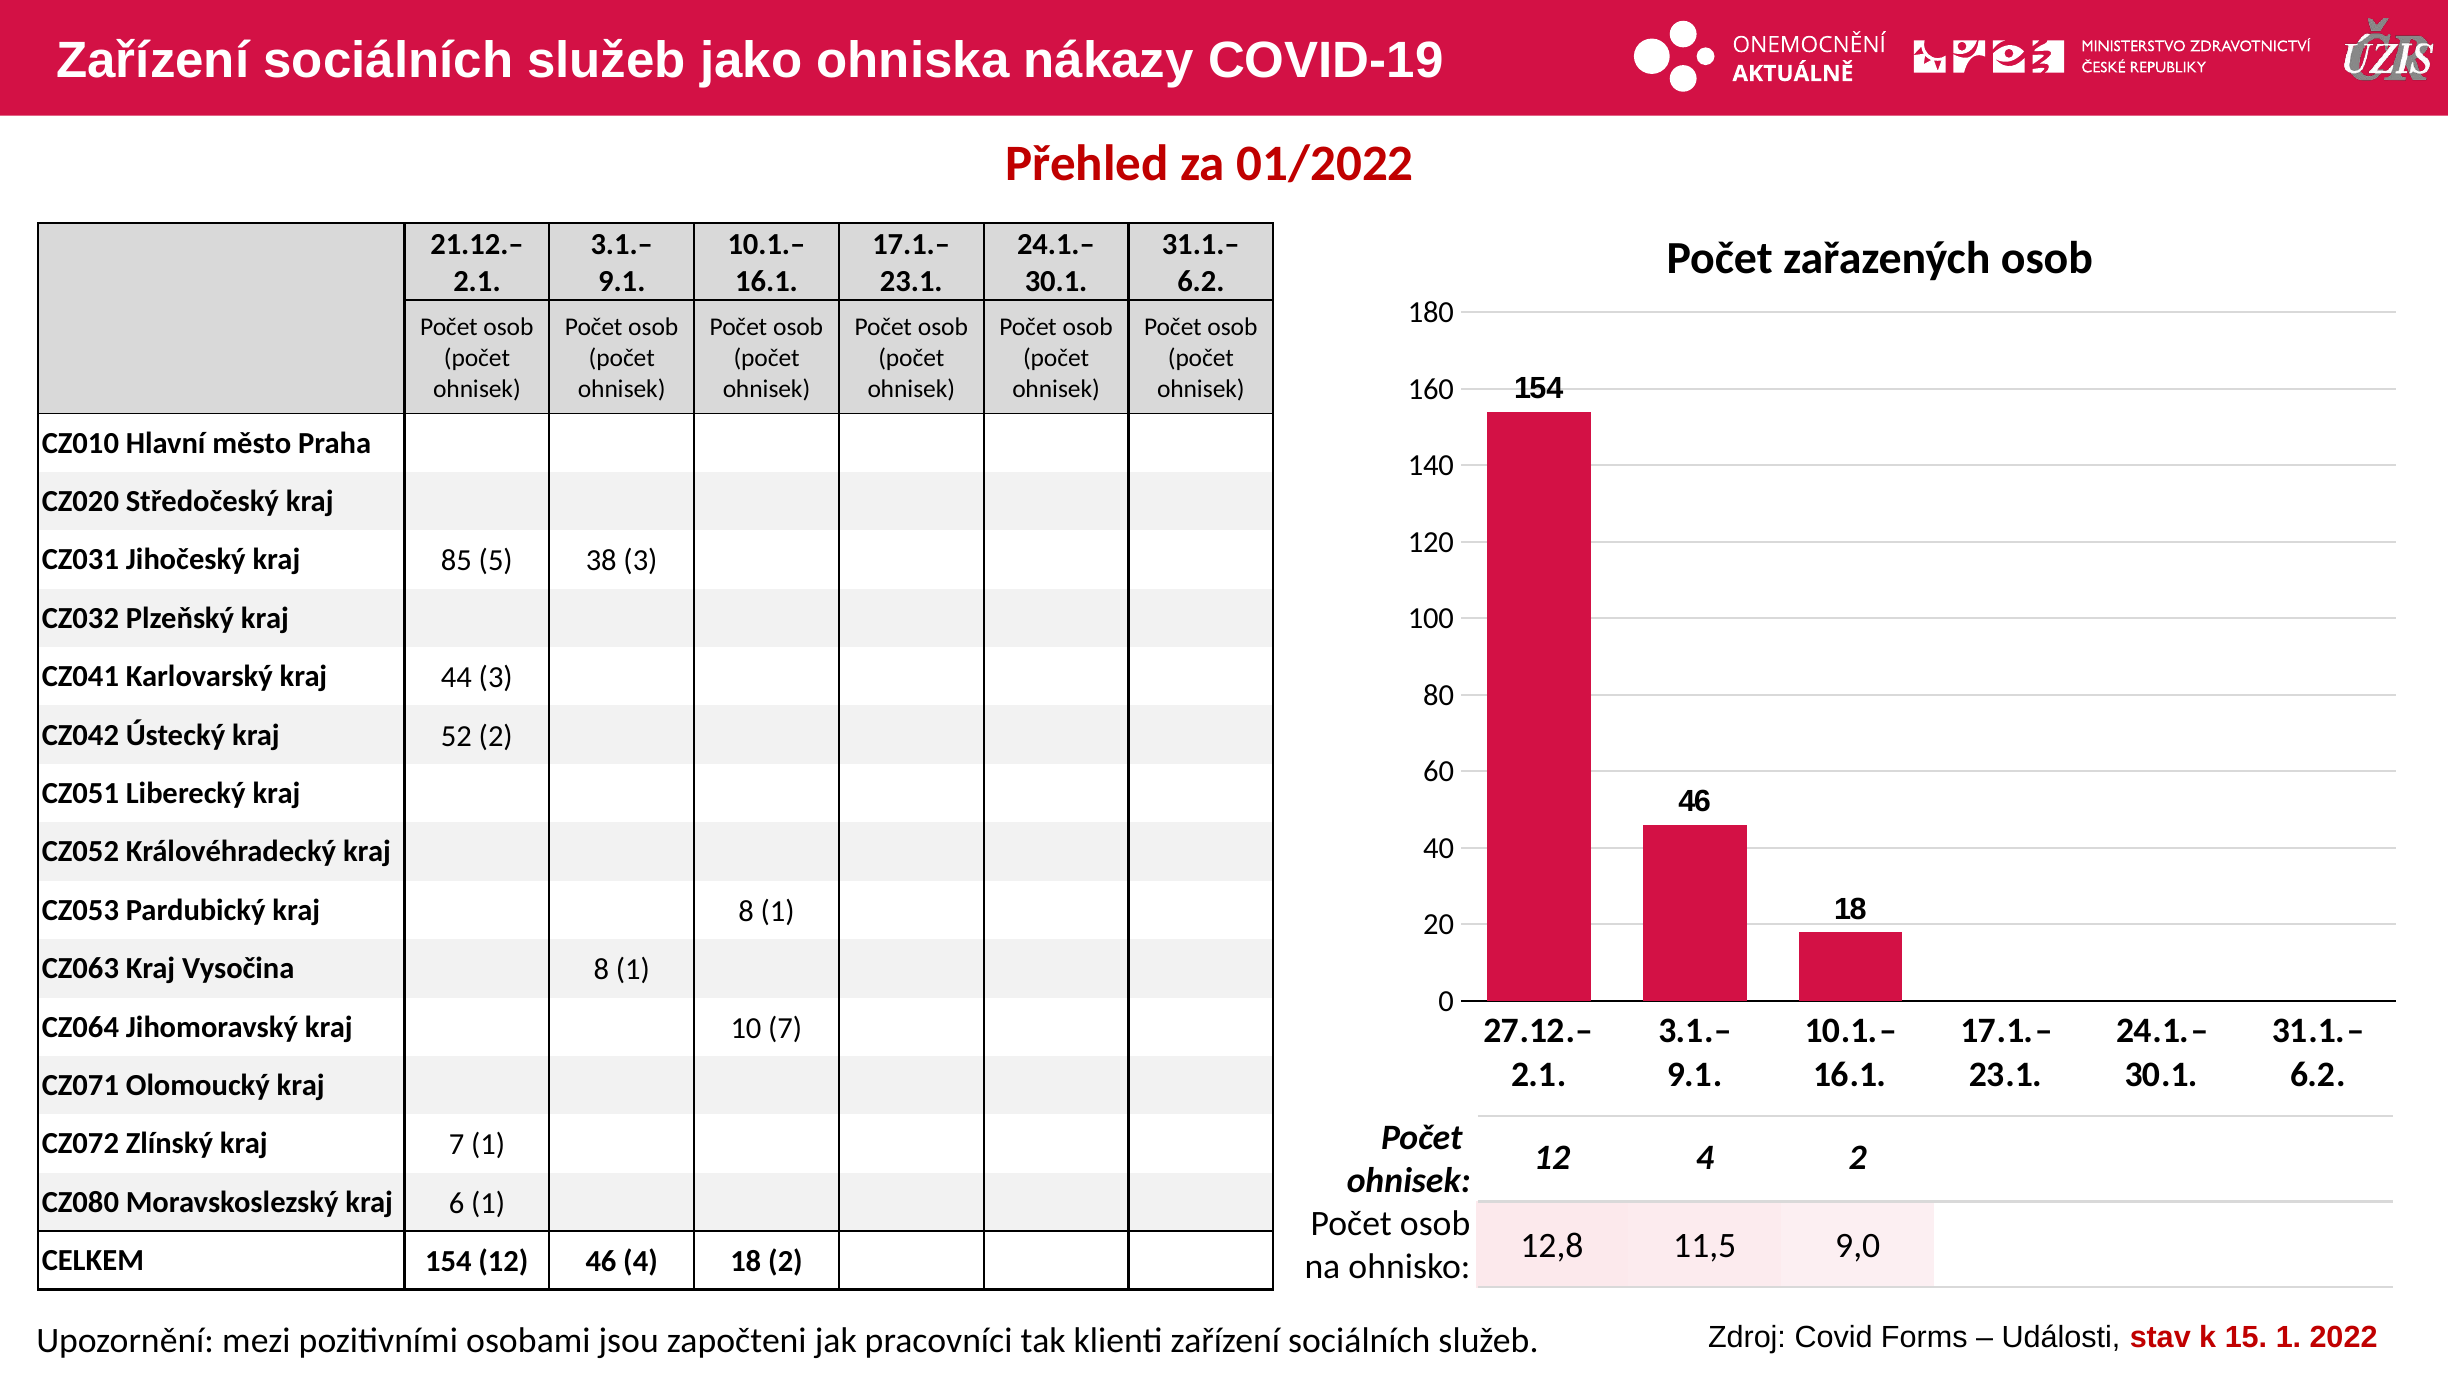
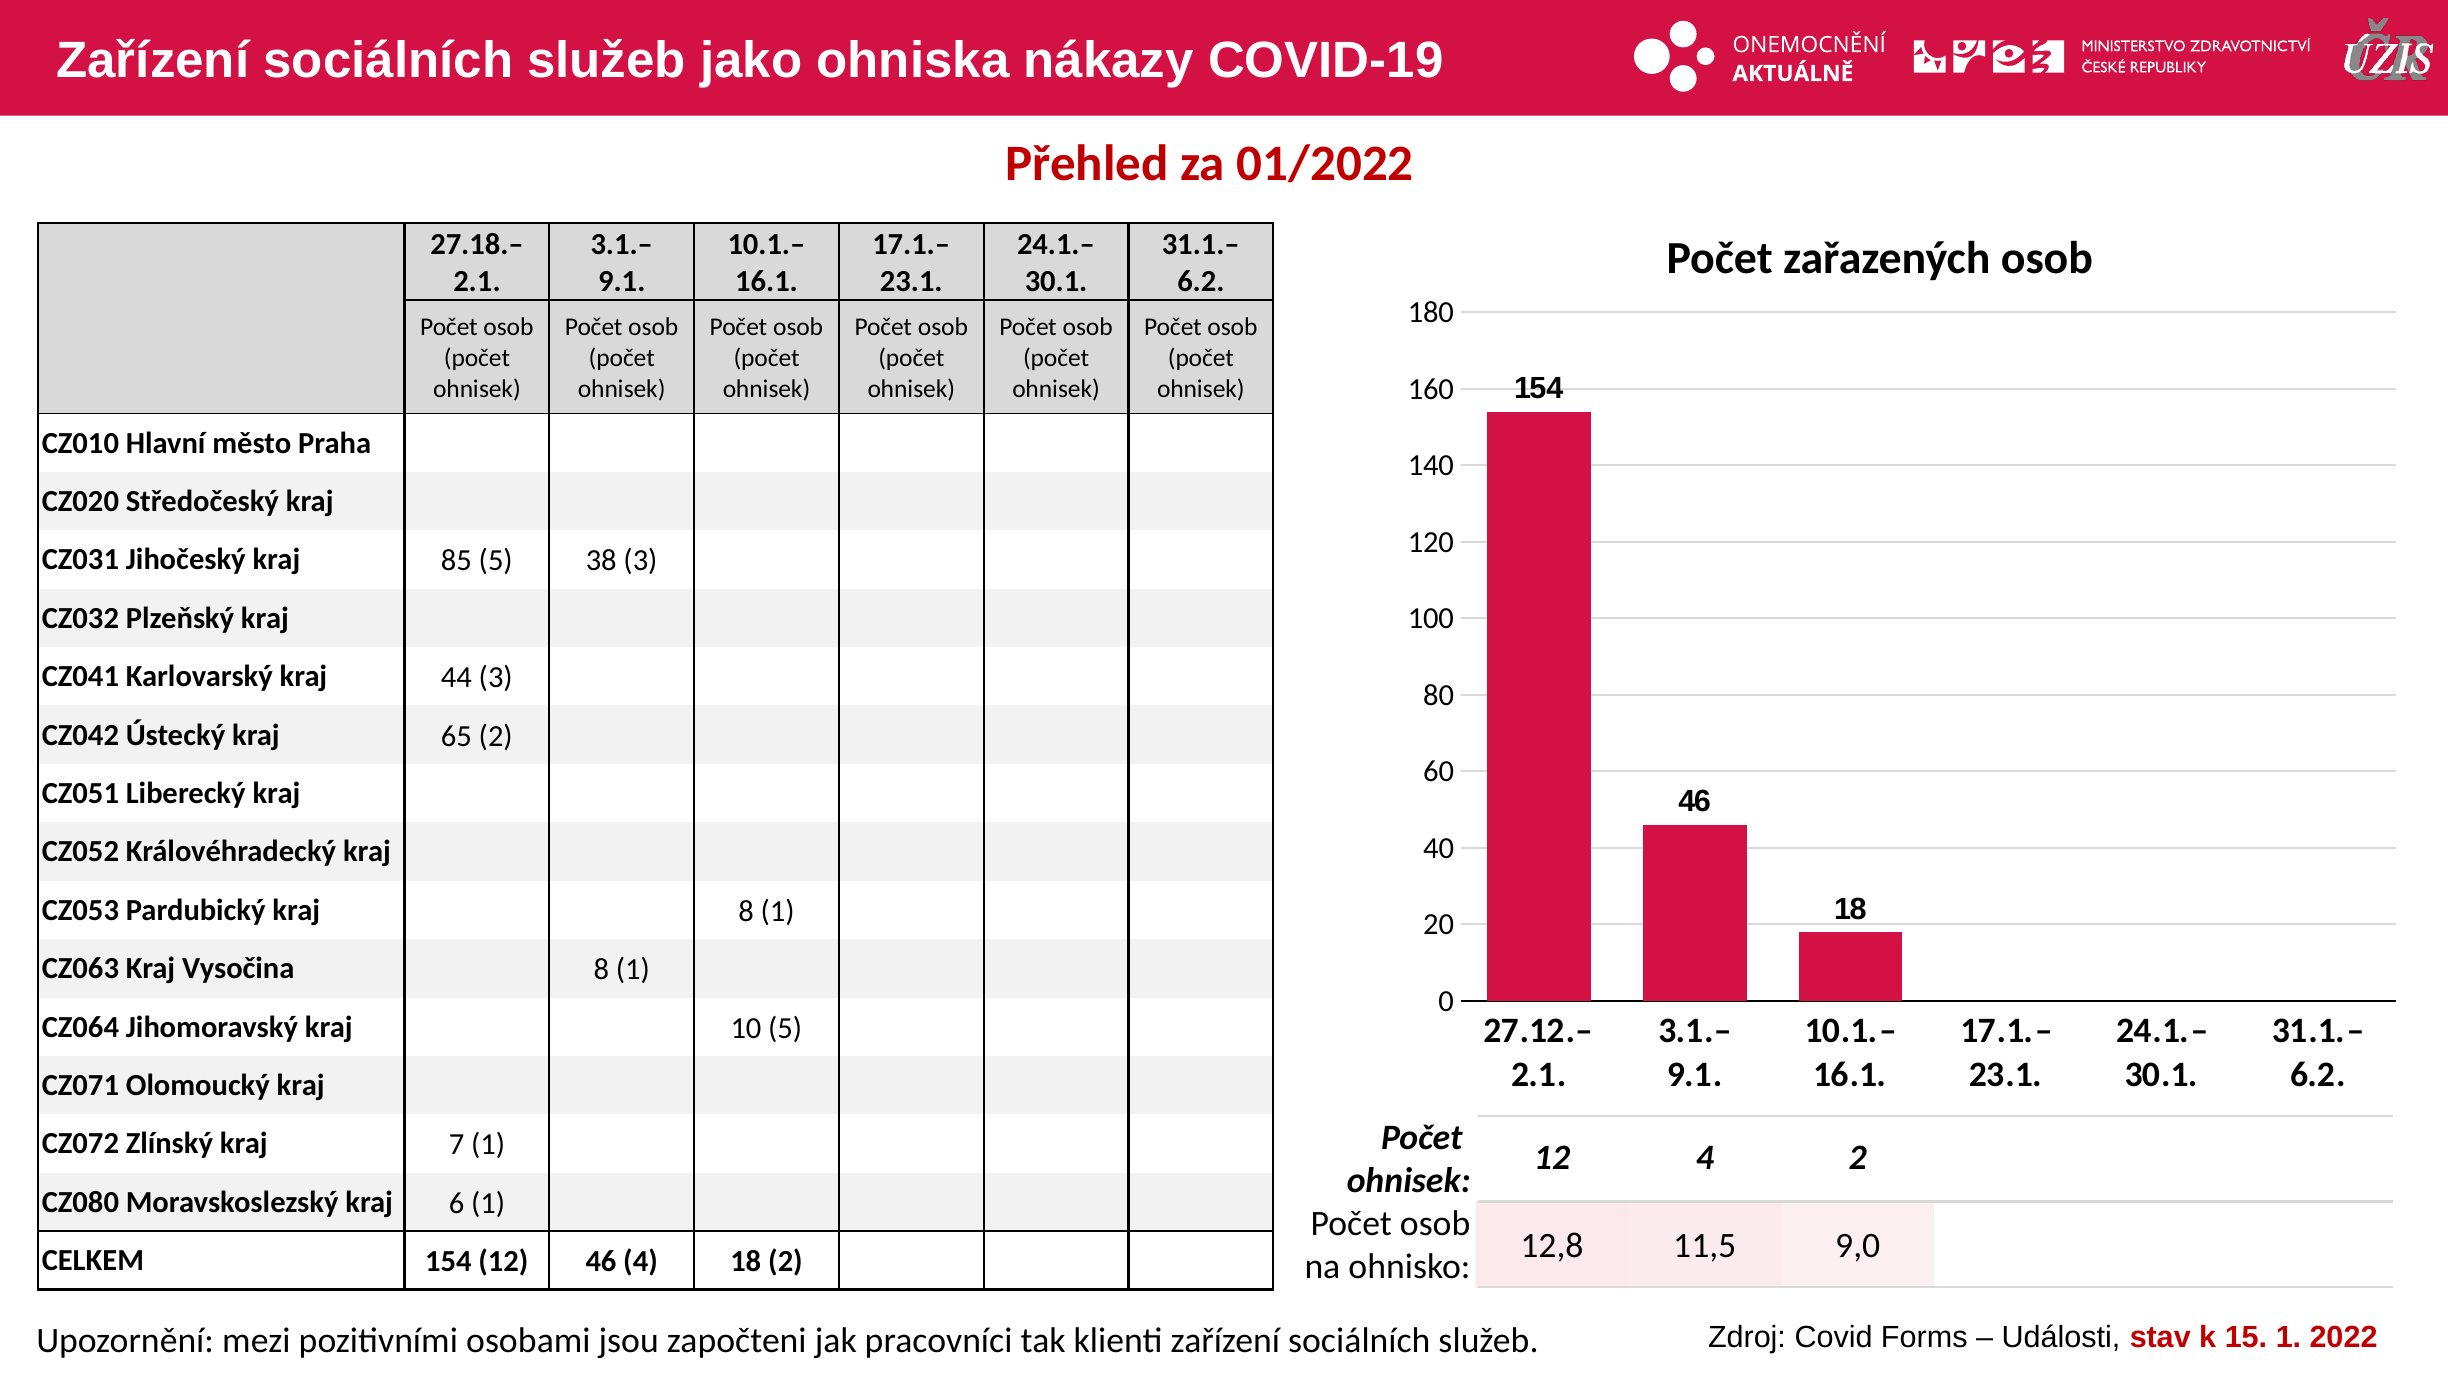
21.12.–: 21.12.– -> 27.18.– (477, 244)
52: 52 -> 65 (456, 736)
10 7: 7 -> 5 (785, 1028)
